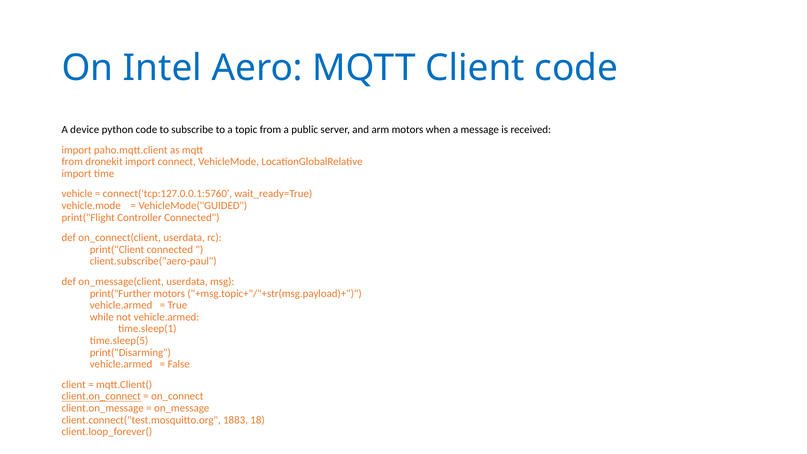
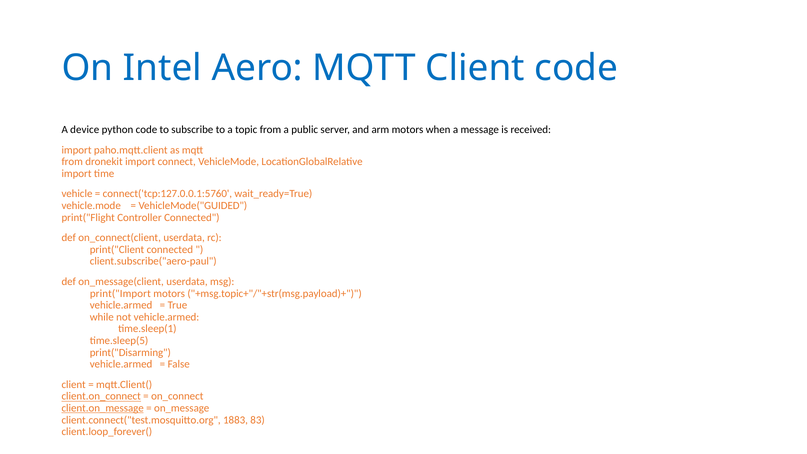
print("Further: print("Further -> print("Import (120, 293)
client.on_message underline: none -> present (103, 408)
18: 18 -> 83 (258, 420)
